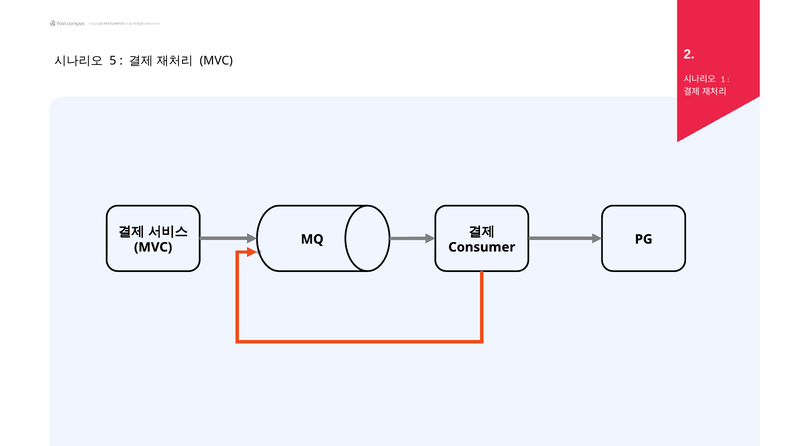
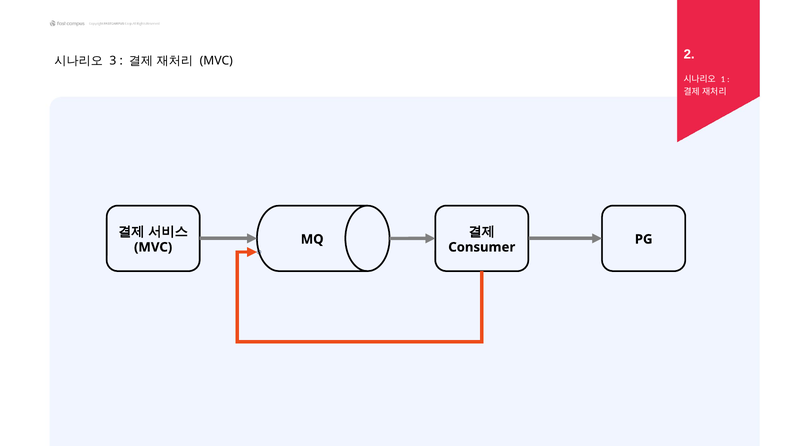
5: 5 -> 3 (113, 61)
